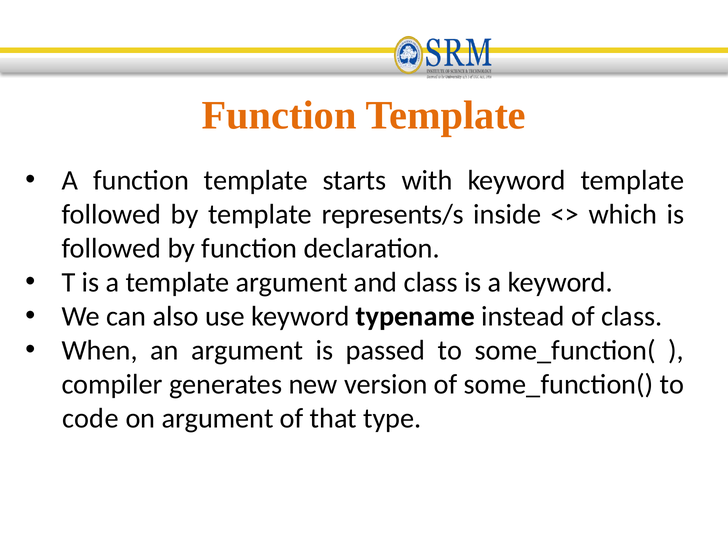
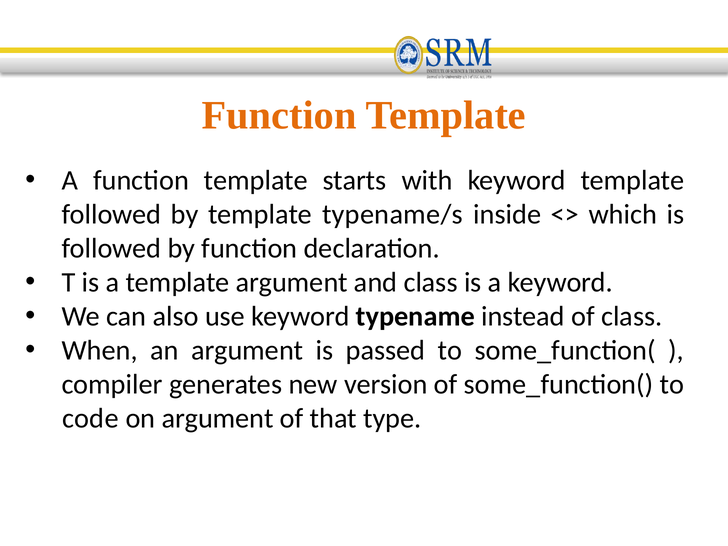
represents/s: represents/s -> typename/s (393, 214)
